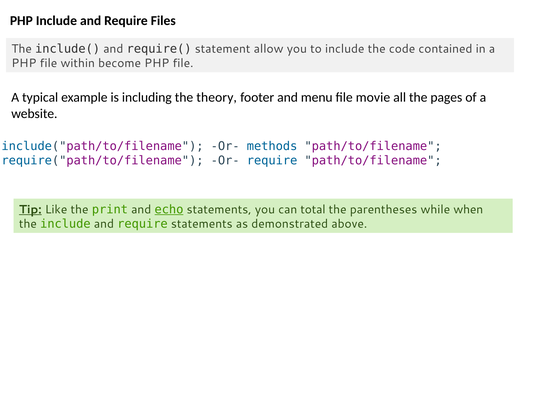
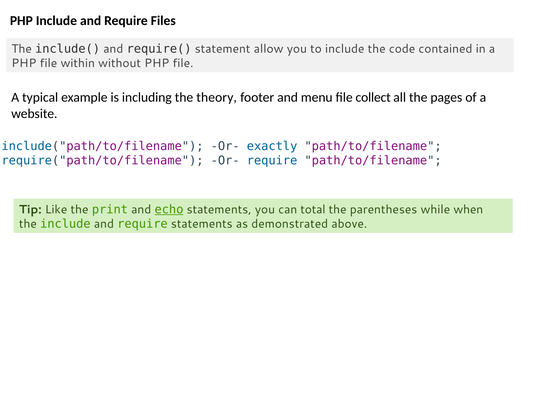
become: become -> without (120, 63)
movie: movie -> collect (373, 97)
methods: methods -> exactly (272, 146)
Tip underline: present -> none (30, 209)
